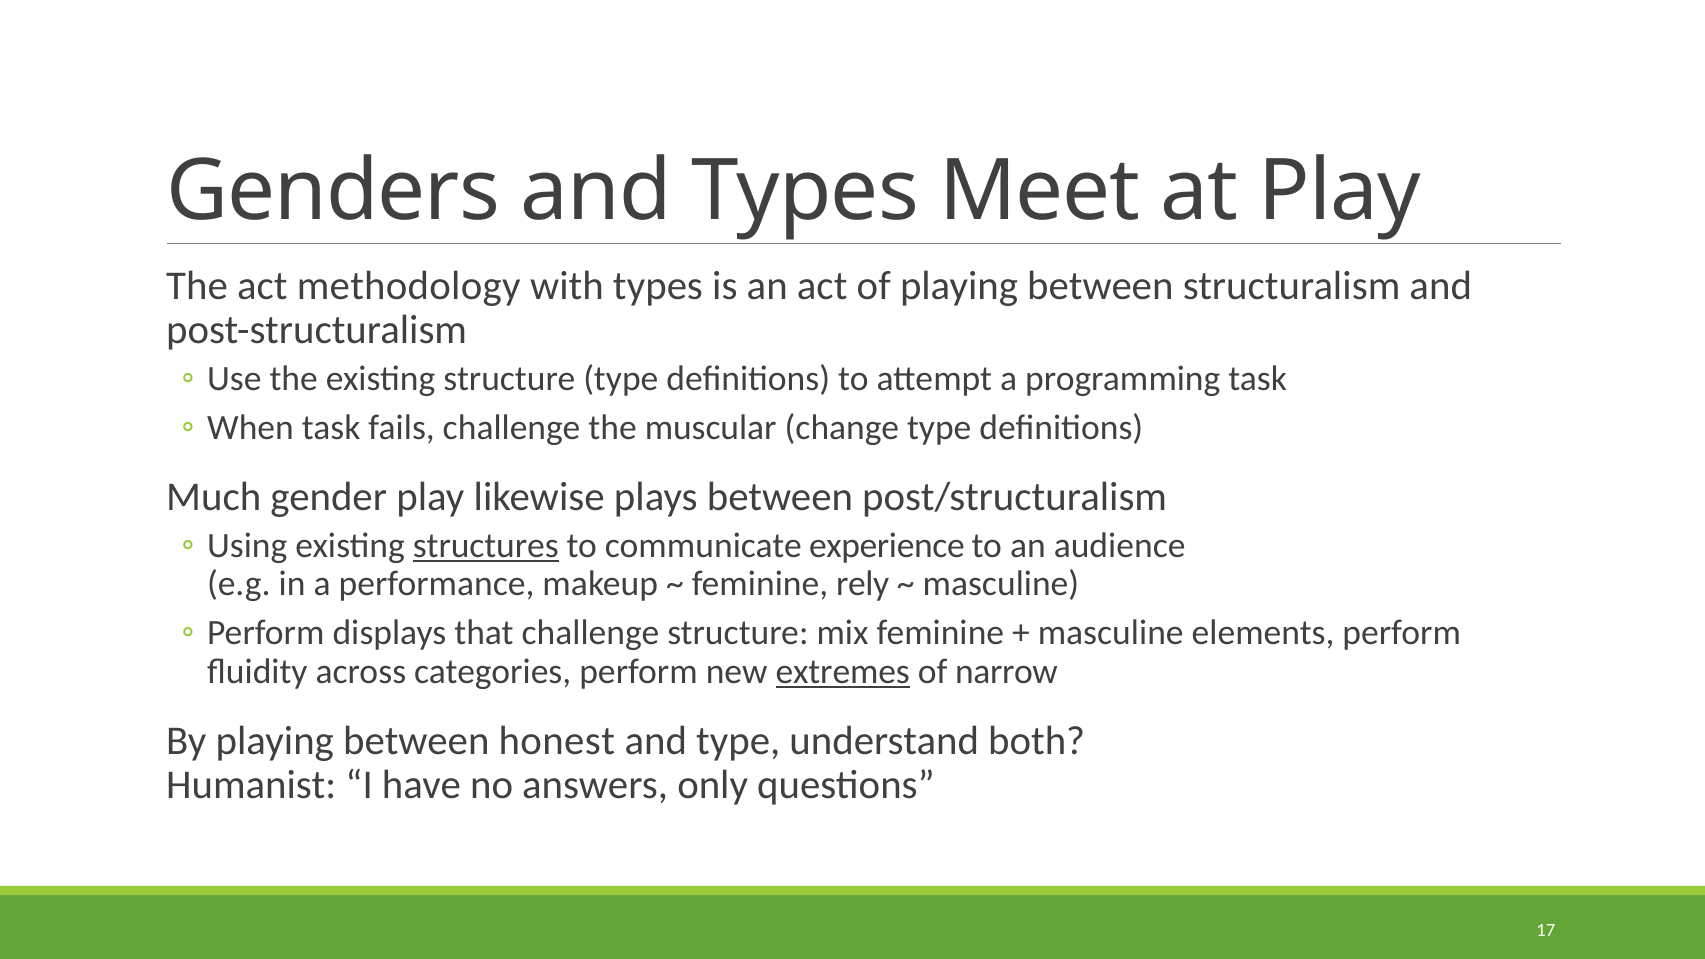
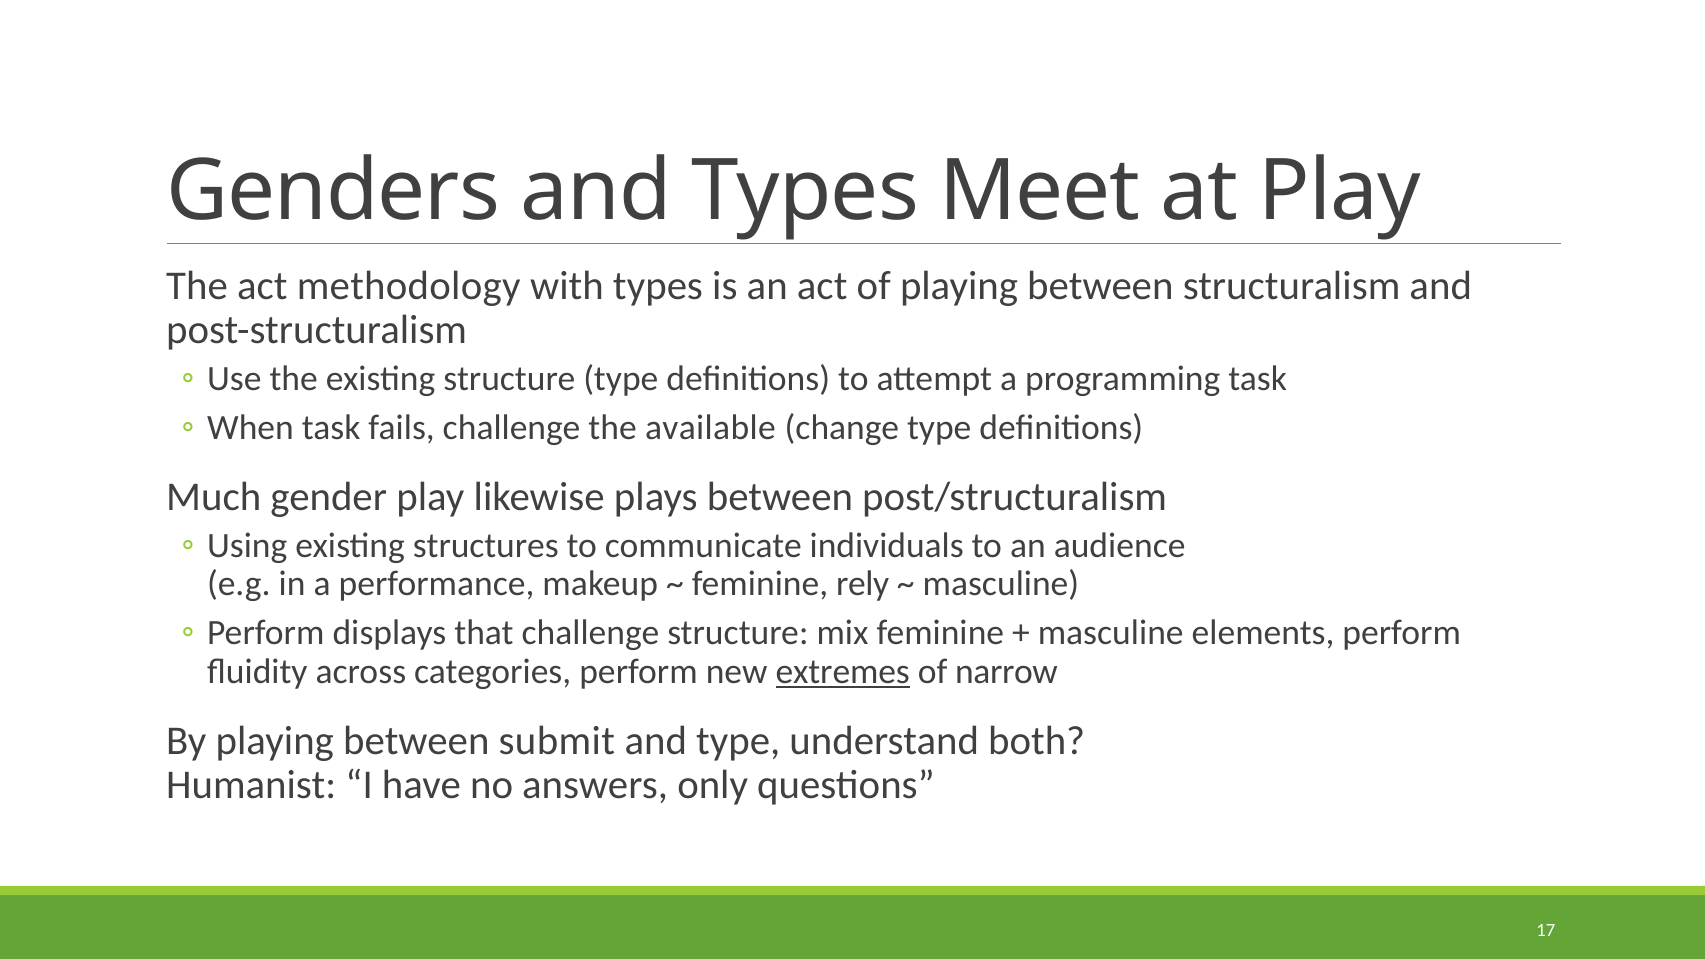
muscular: muscular -> available (710, 428)
structures underline: present -> none (486, 546)
experience: experience -> individuals (887, 546)
honest: honest -> submit (557, 741)
